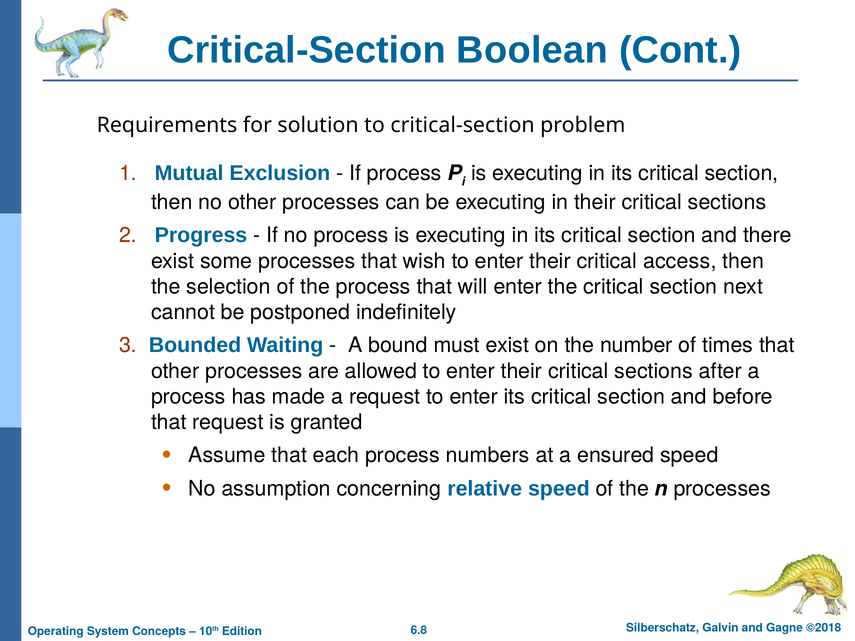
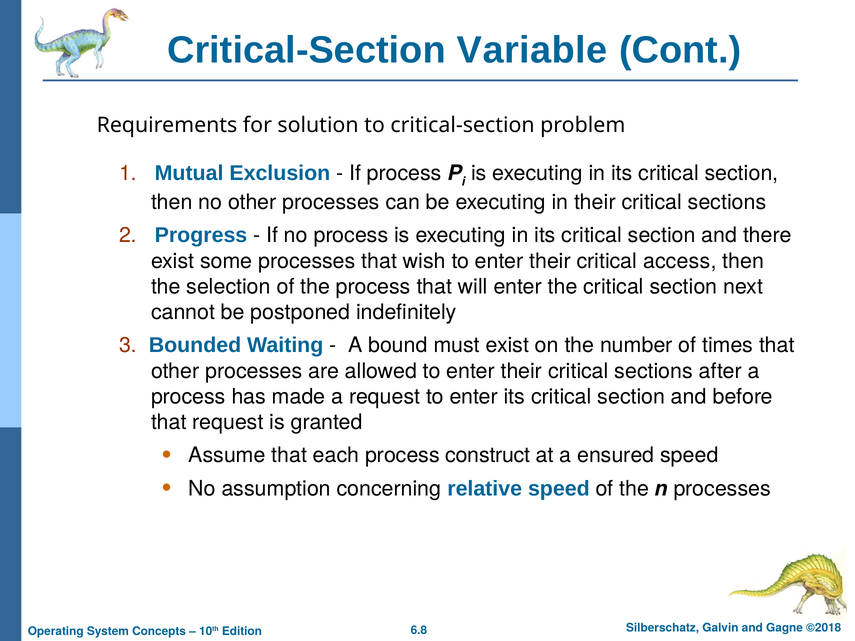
Boolean: Boolean -> Variable (532, 50)
numbers: numbers -> construct (488, 456)
